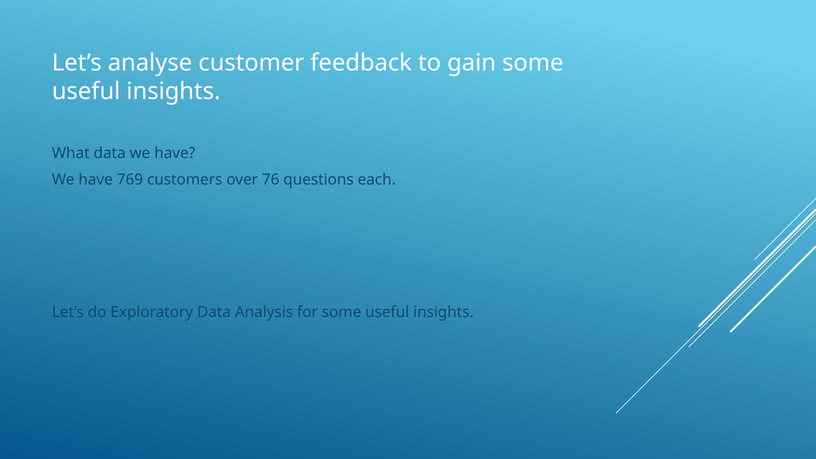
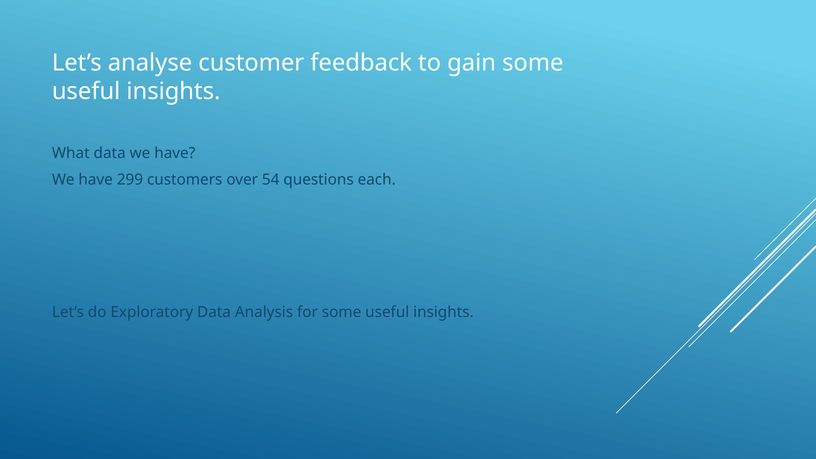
769: 769 -> 299 (130, 180)
76: 76 -> 54 (271, 180)
